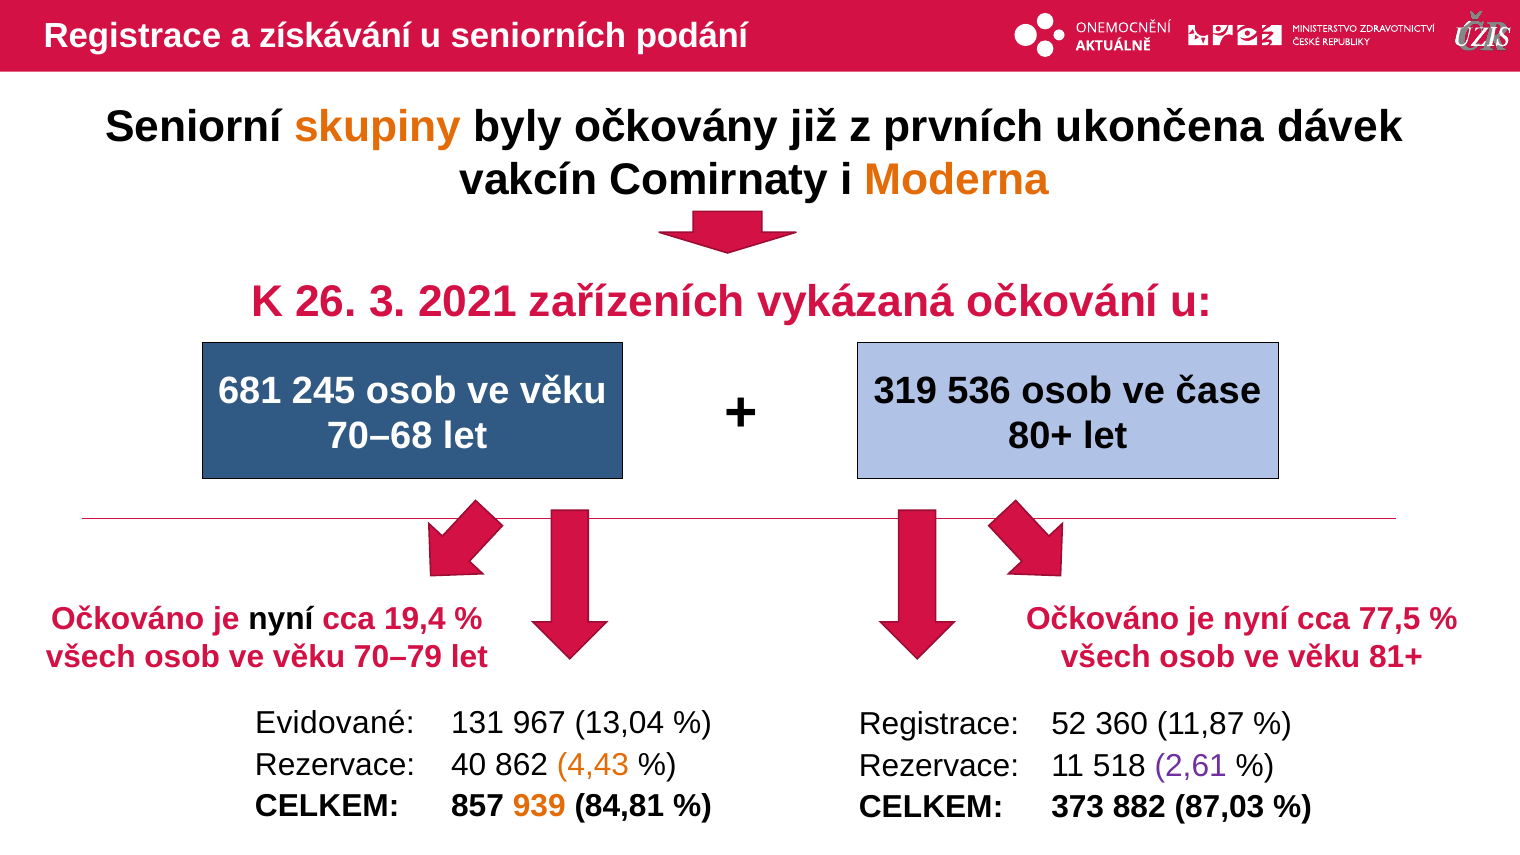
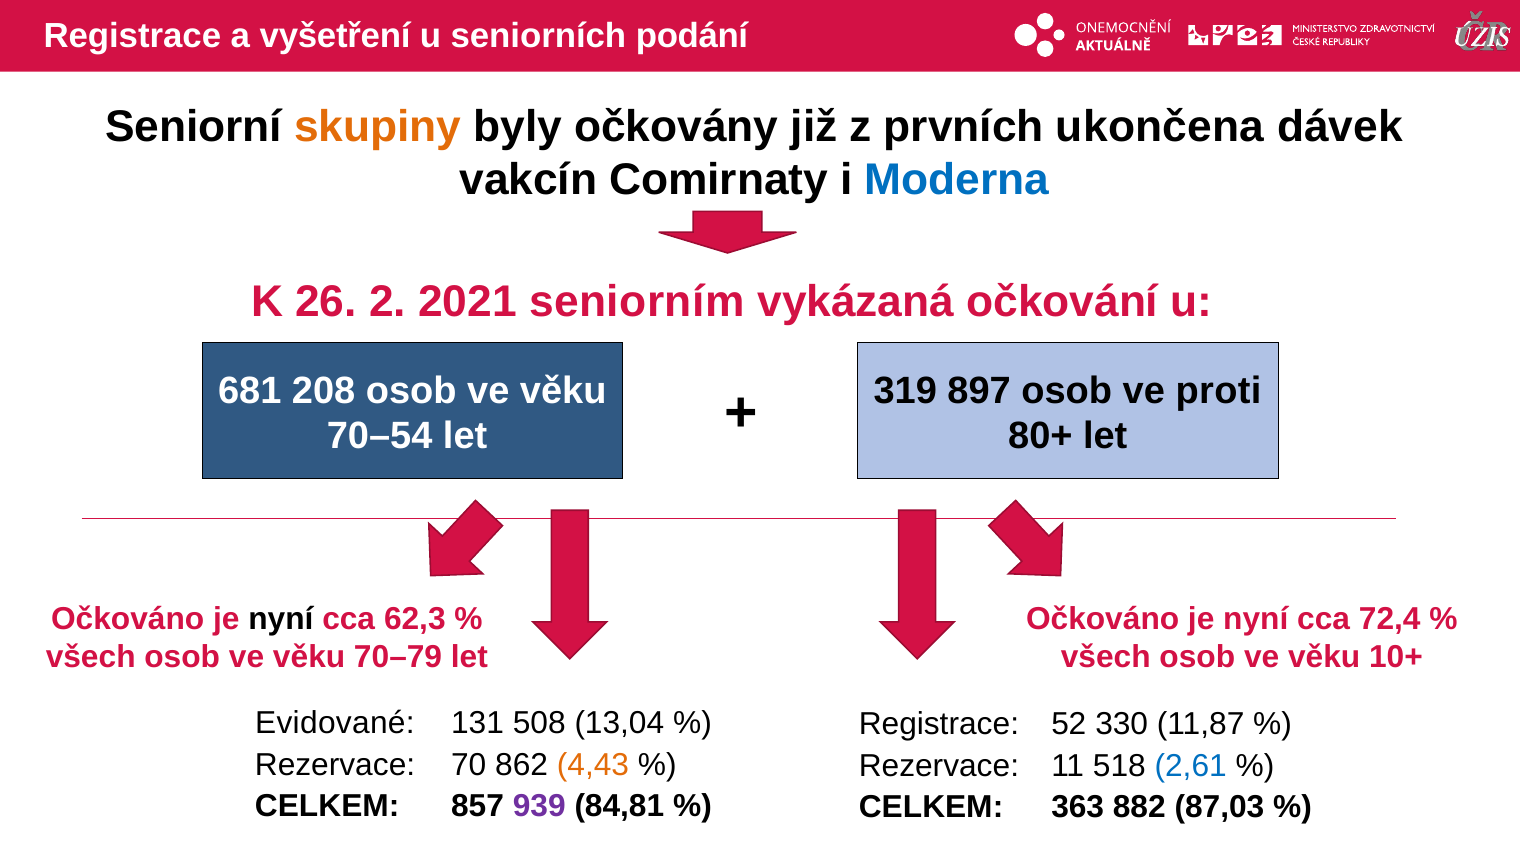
získávání: získávání -> vyšetření (335, 36)
Moderna colour: orange -> blue (957, 180)
3: 3 -> 2 (388, 302)
zařízeních: zařízeních -> seniorním (637, 302)
245: 245 -> 208 (324, 391)
536: 536 -> 897 (979, 391)
čase: čase -> proti (1218, 391)
70–68: 70–68 -> 70–54 (380, 436)
19,4: 19,4 -> 62,3 (415, 619)
77,5: 77,5 -> 72,4 (1390, 619)
81+: 81+ -> 10+ (1396, 657)
967: 967 -> 508 (539, 723)
360: 360 -> 330 (1122, 724)
40: 40 -> 70 (469, 765)
2,61 colour: purple -> blue (1191, 766)
939 colour: orange -> purple (539, 807)
373: 373 -> 363 (1078, 807)
